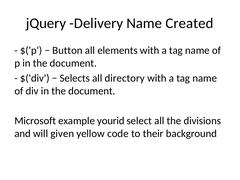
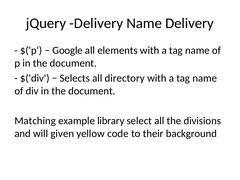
Name Created: Created -> Delivery (190, 23)
Button: Button -> Google (68, 50)
Microsoft: Microsoft -> Matching (35, 121)
yourid: yourid -> library (111, 121)
